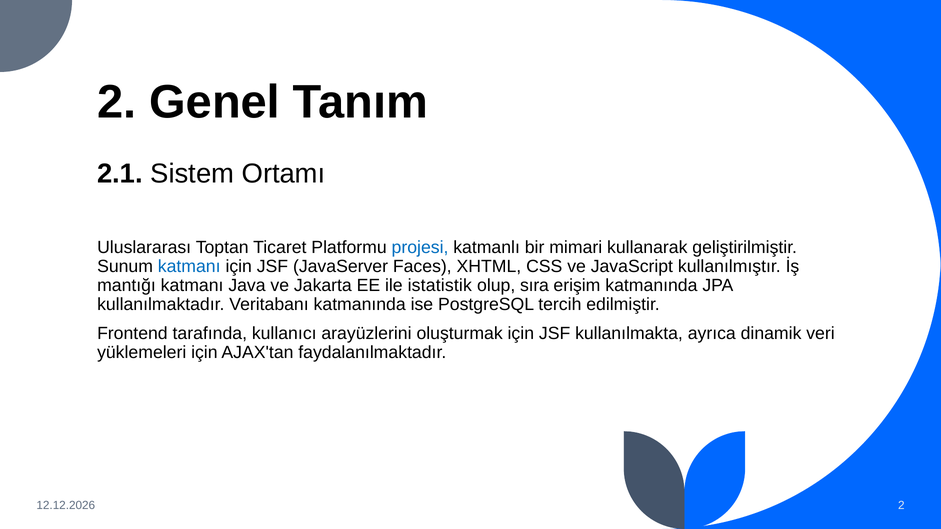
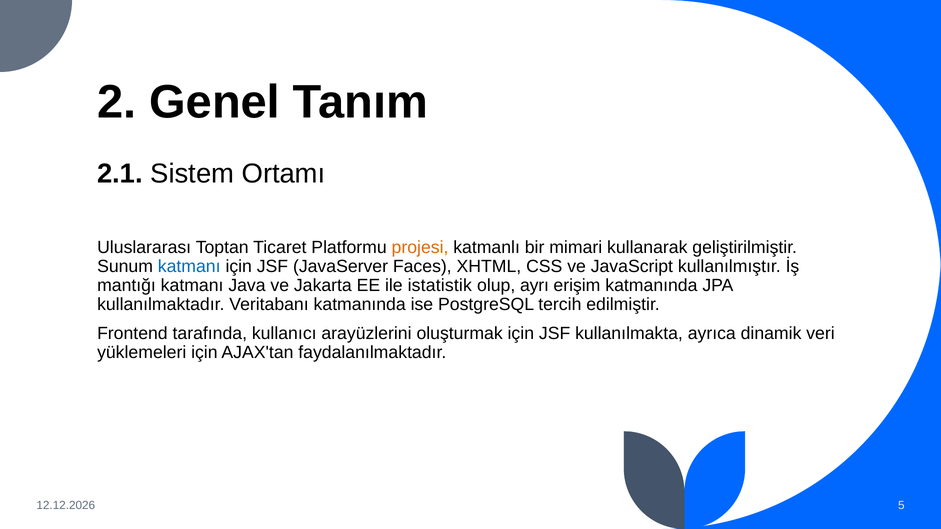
projesi colour: blue -> orange (420, 248)
sıra: sıra -> ayrı (534, 286)
2: 2 -> 5 (901, 505)
